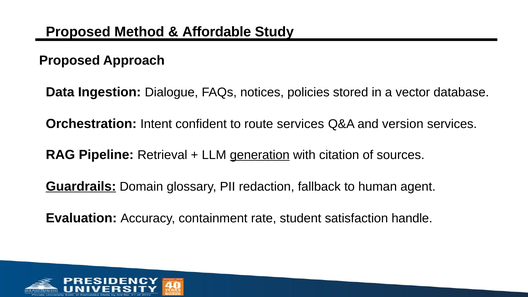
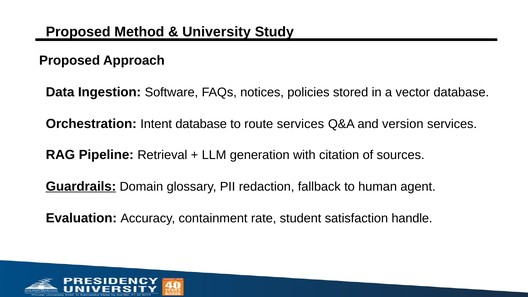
Affordable: Affordable -> University (217, 32)
Dialogue: Dialogue -> Software (171, 92)
Intent confident: confident -> database (201, 124)
generation underline: present -> none (260, 155)
